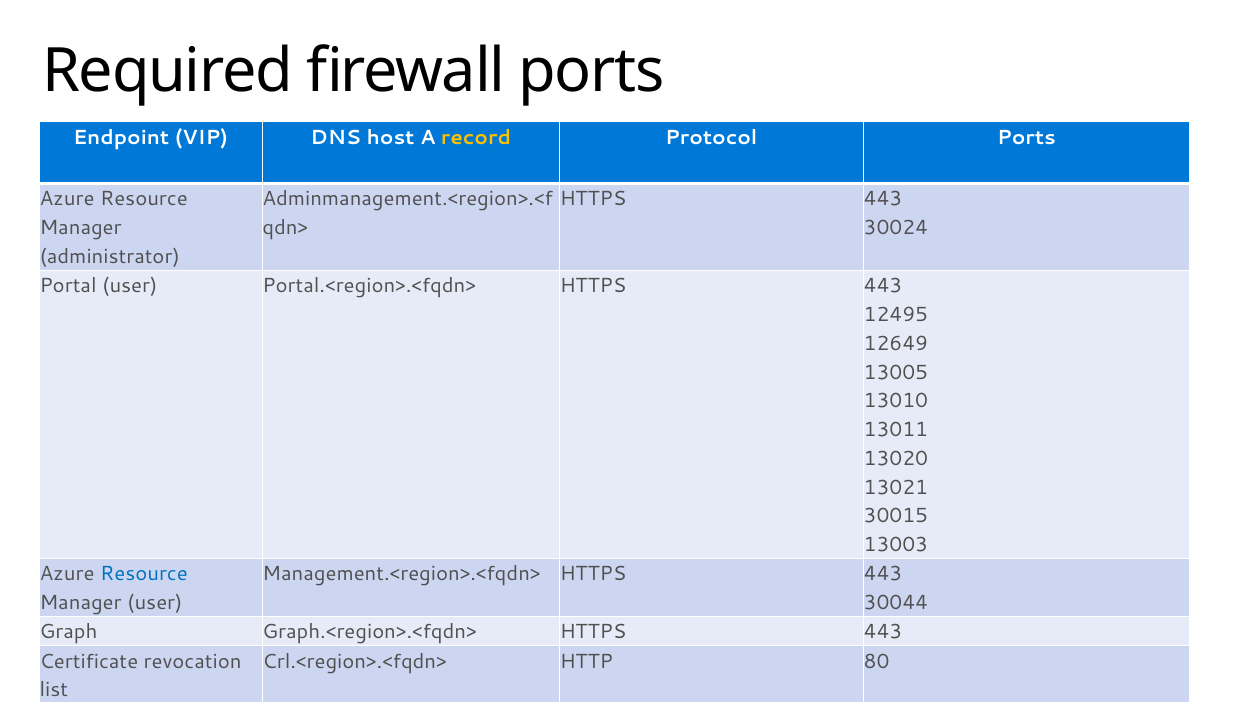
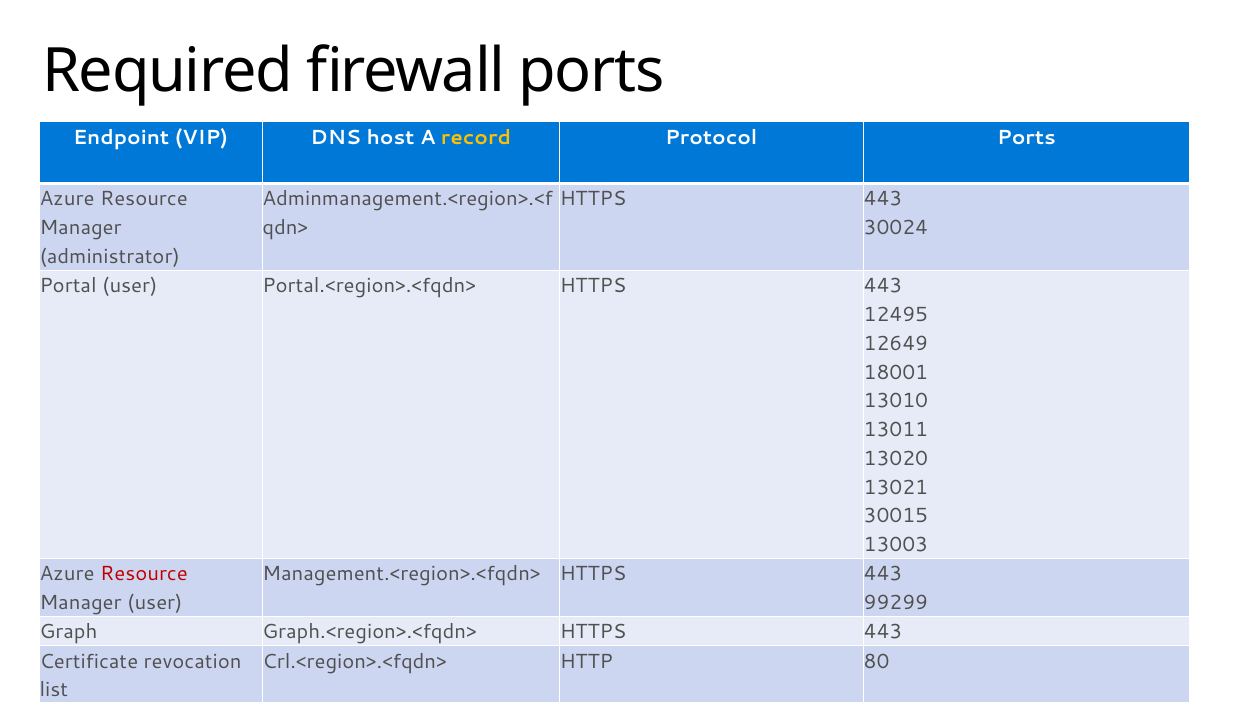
13005: 13005 -> 18001 (896, 372)
Resource colour: blue -> red (144, 574)
30044: 30044 -> 99299 (896, 603)
